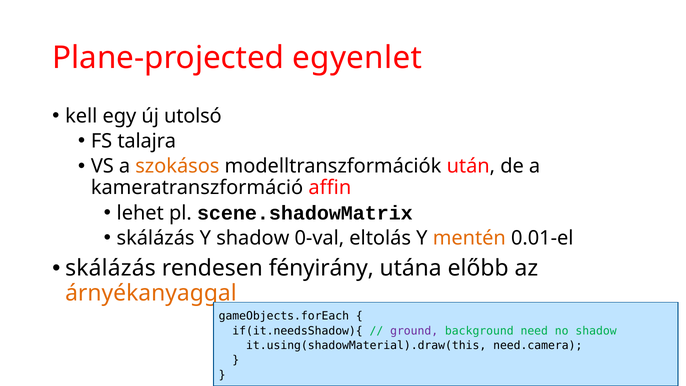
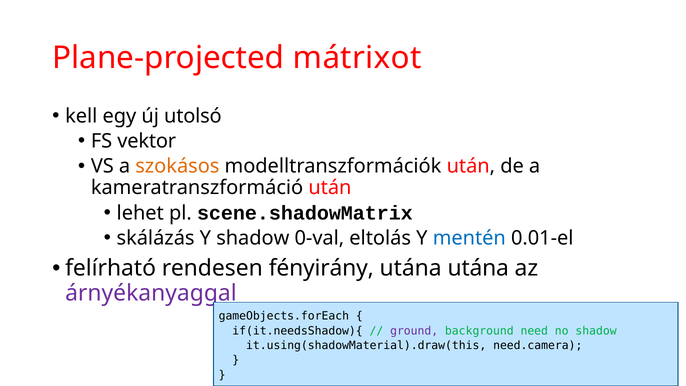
egyenlet: egyenlet -> mátrixot (357, 58)
talajra: talajra -> vektor (147, 141)
kameratranszformáció affin: affin -> után (330, 188)
mentén colour: orange -> blue (469, 238)
skálázás: skálázás -> felírható (111, 268)
utána előbb: előbb -> utána (478, 268)
árnyékanyaggal colour: orange -> purple (151, 293)
